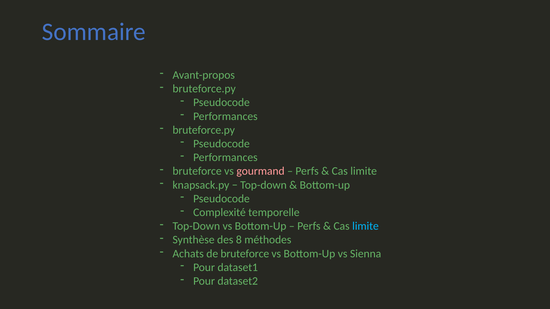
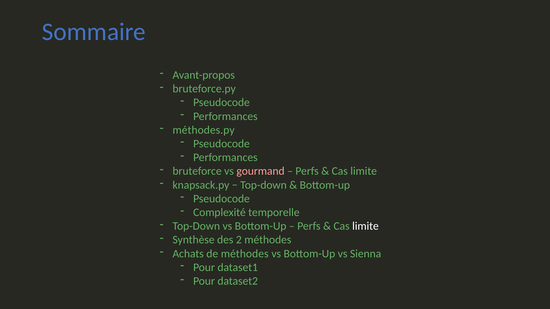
bruteforce.py: bruteforce.py -> méthodes.py (204, 130)
limite colour: light blue -> white (366, 226)
8: 8 -> 2 (239, 240)
de bruteforce: bruteforce -> méthodes (245, 254)
